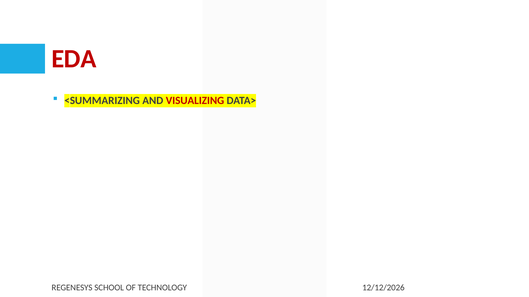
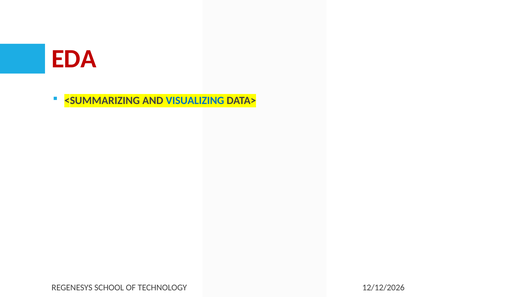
VISUALIZING colour: red -> blue (195, 101)
